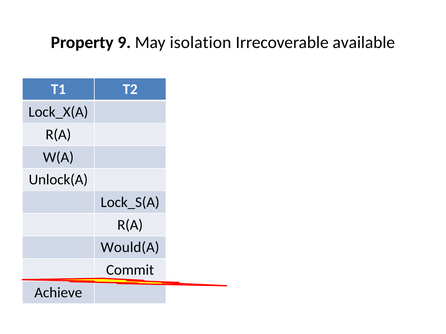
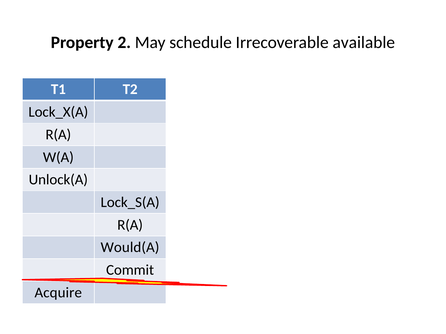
9: 9 -> 2 (124, 42)
isolation: isolation -> schedule (201, 42)
Achieve: Achieve -> Acquire (58, 293)
